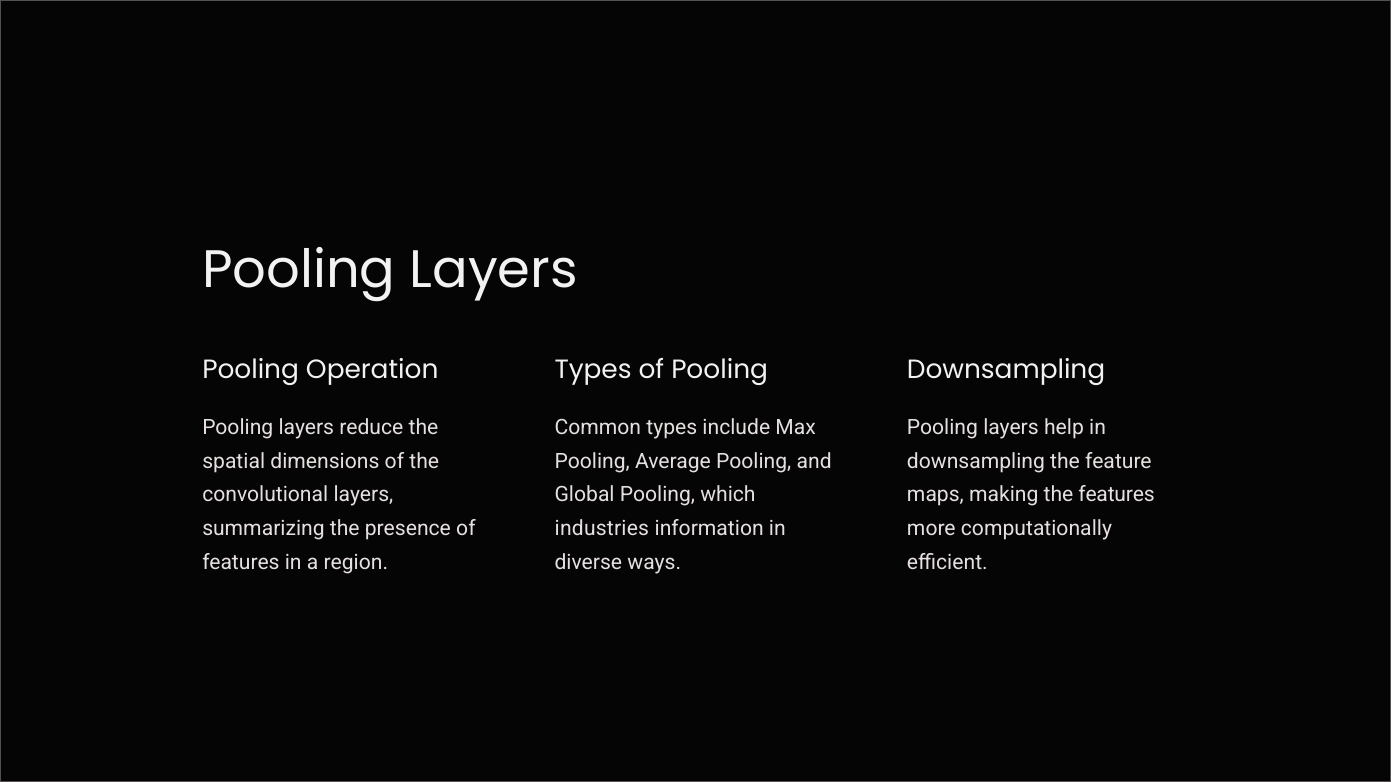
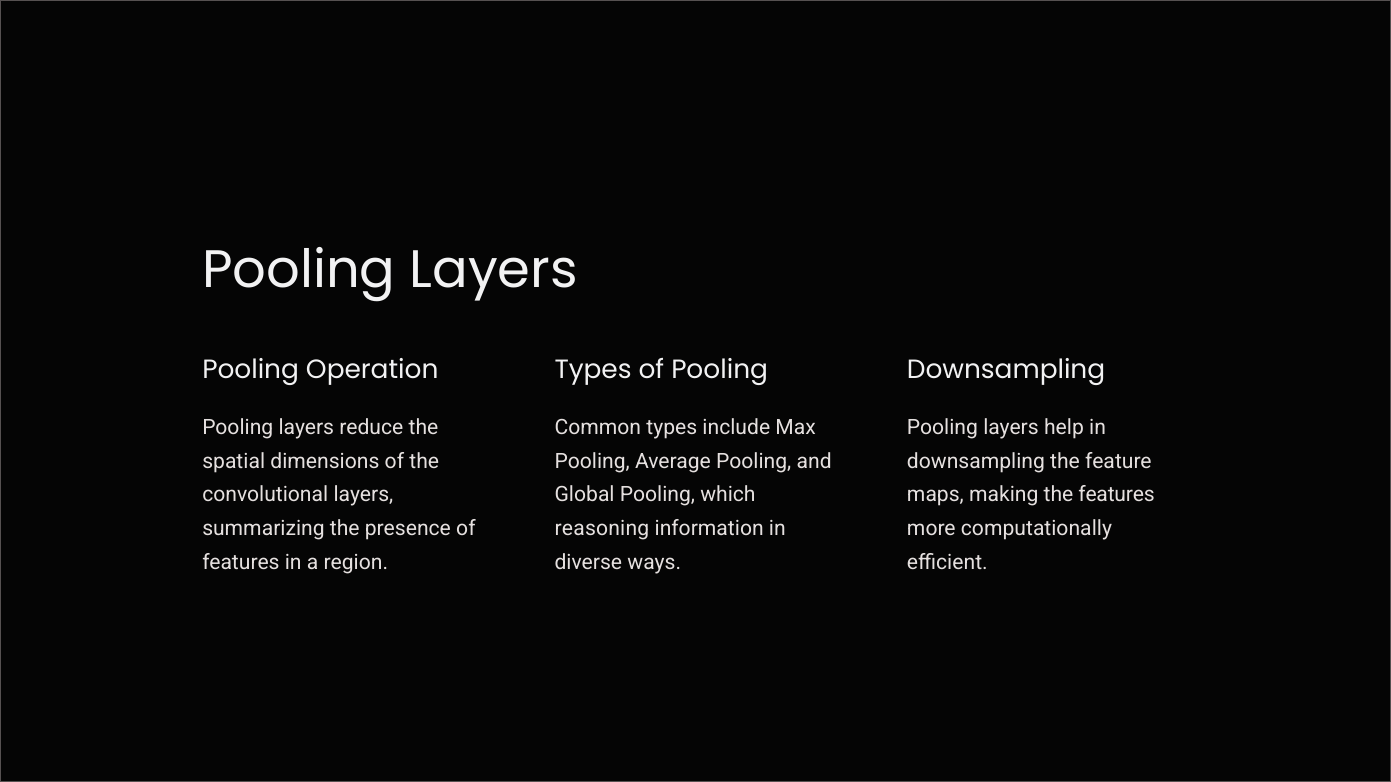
industries: industries -> reasoning (602, 529)
